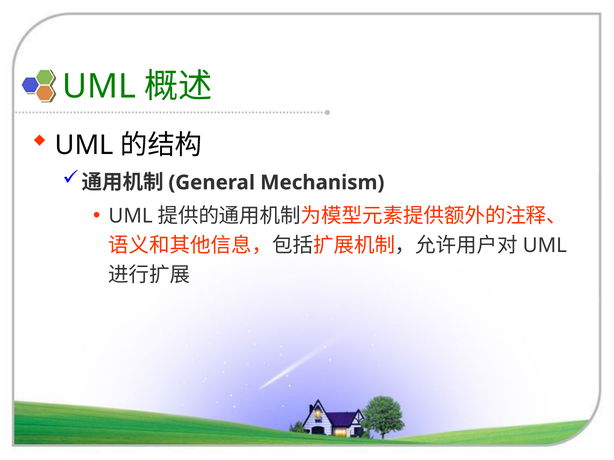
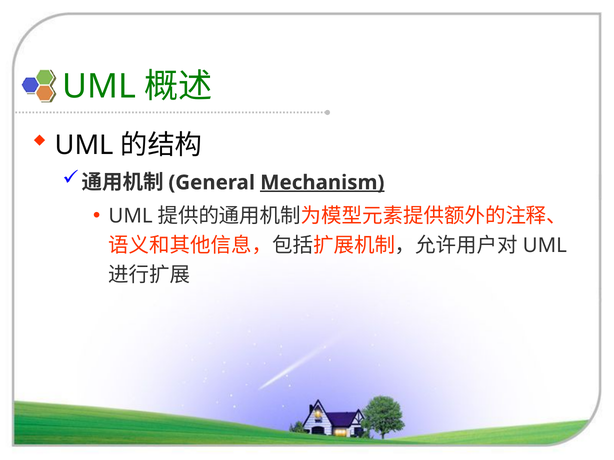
Mechanism underline: none -> present (322, 183)
